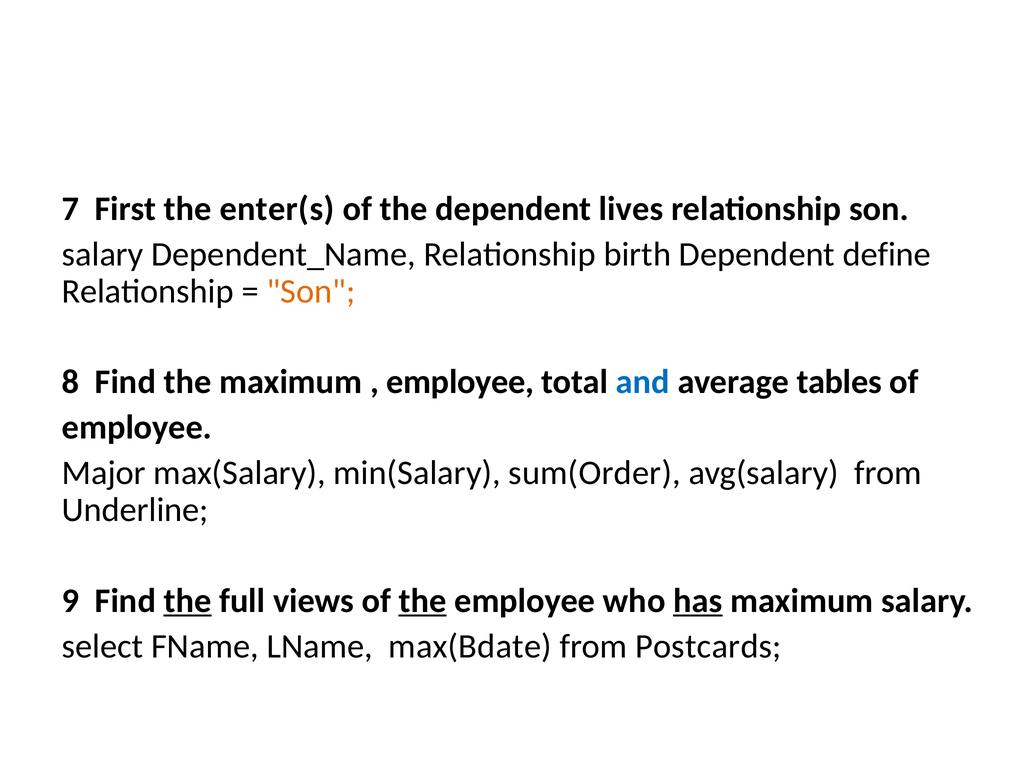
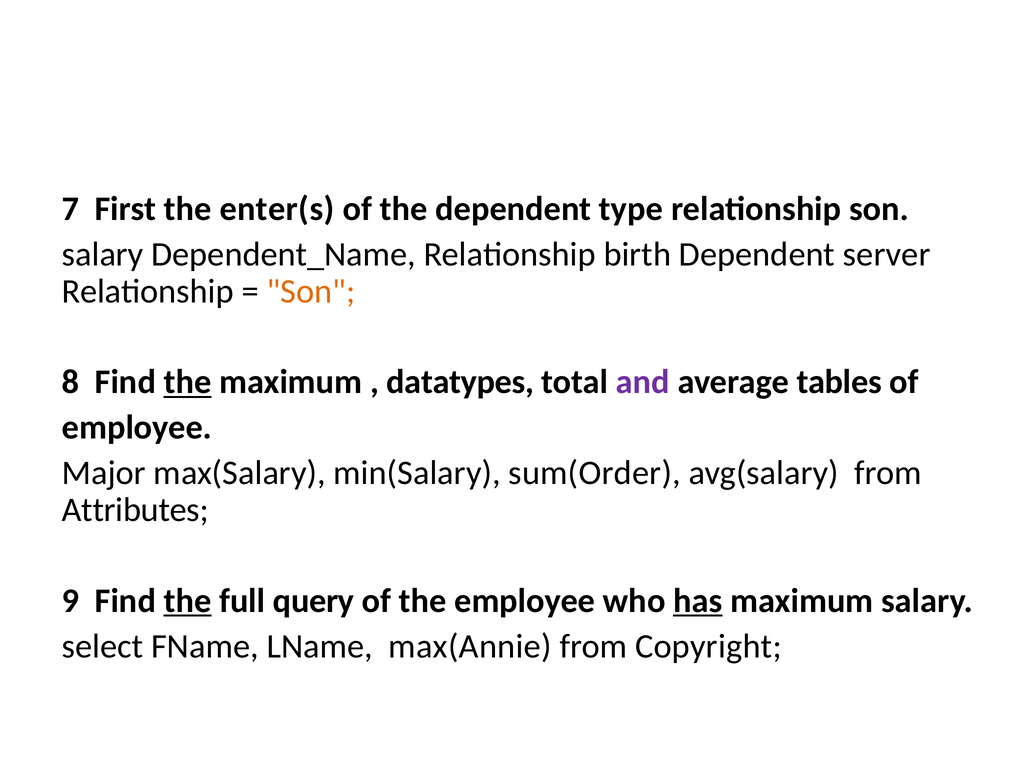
lives: lives -> type (631, 209)
define: define -> server (887, 254)
the underline: none -> present (188, 382)
employee: employee -> datatypes (460, 382)
and colour: blue -> purple (643, 382)
Underline: Underline -> Attributes (135, 510)
views: views -> query (314, 601)
the underline: present -> none (422, 601)
max(Bdate: max(Bdate -> max(Annie (470, 646)
Postcards: Postcards -> Copyright (708, 646)
